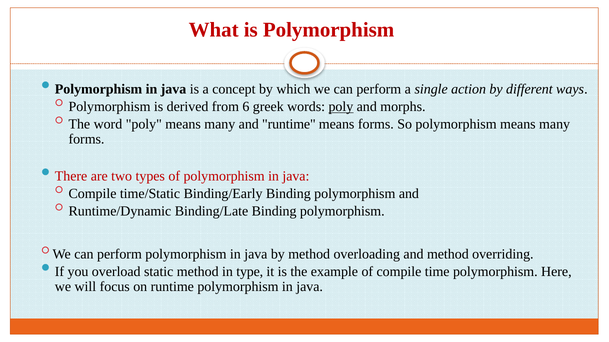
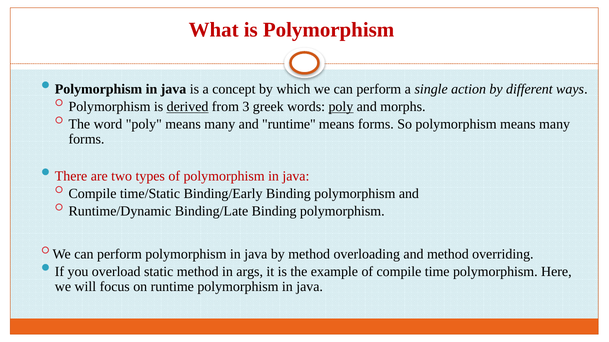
derived underline: none -> present (188, 107)
6: 6 -> 3 (246, 107)
type: type -> args (250, 272)
